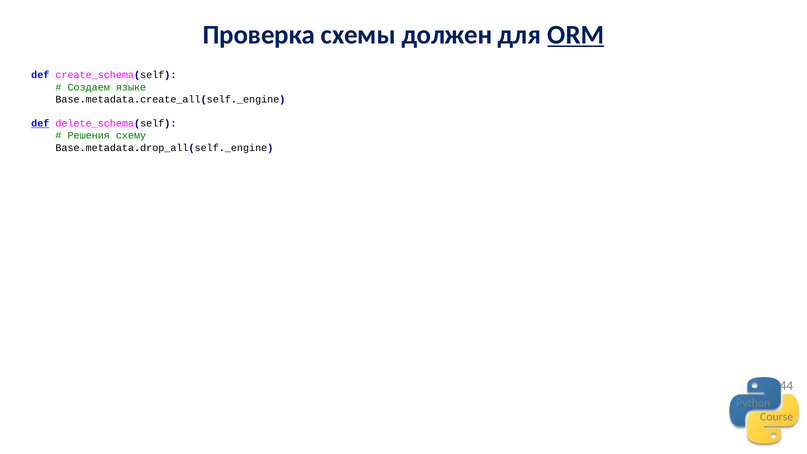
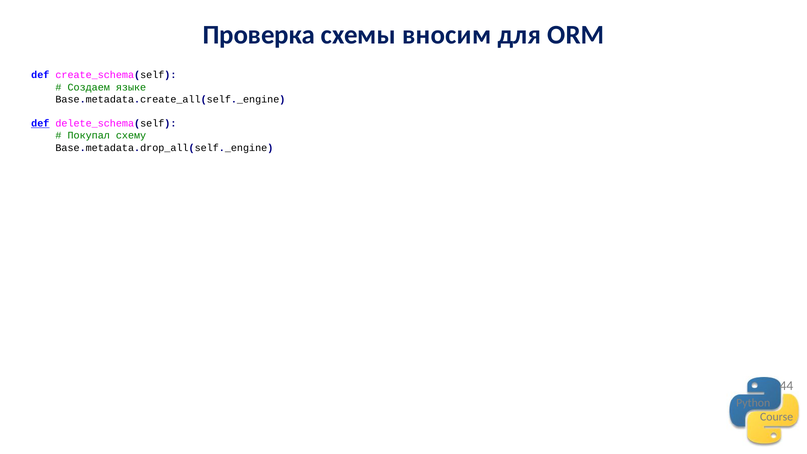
должен: должен -> вносим (447, 35)
ORM underline: present -> none (576, 35)
Решения: Решения -> Покупал (89, 136)
